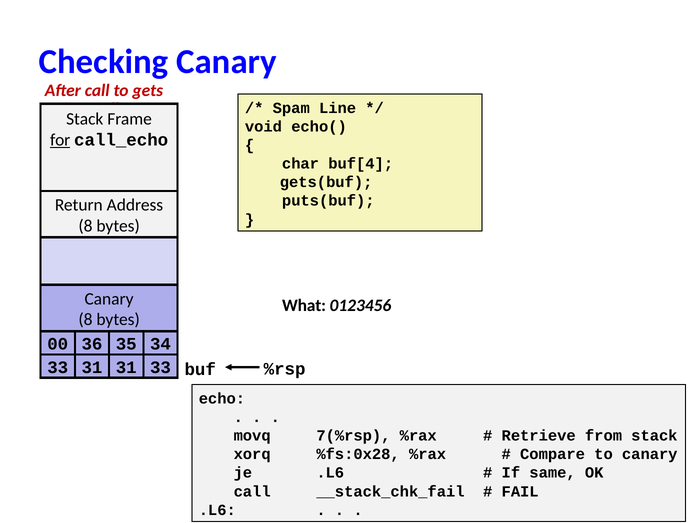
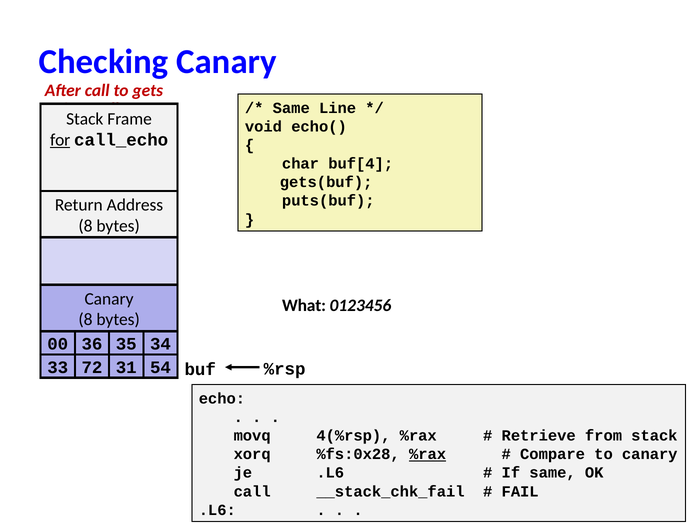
Spam: Spam -> Same (291, 108)
33 31: 31 -> 72 (92, 367)
31 33: 33 -> 54 (160, 367)
7(%rsp: 7(%rsp -> 4(%rsp (353, 435)
%rax underline: none -> present (428, 454)
